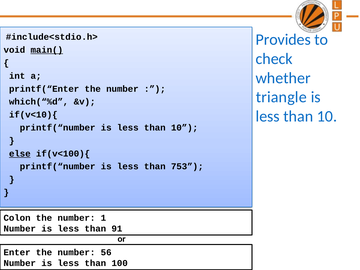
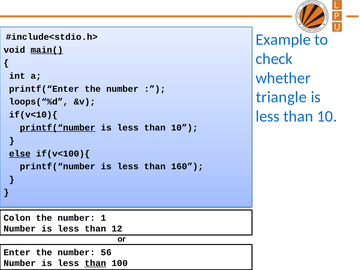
Provides: Provides -> Example (283, 40)
which(“%d: which(“%d -> loops(“%d (39, 102)
printf(“number underline: none -> present (58, 128)
753: 753 -> 160 (187, 167)
91: 91 -> 12 (117, 229)
than underline: none -> present (95, 263)
